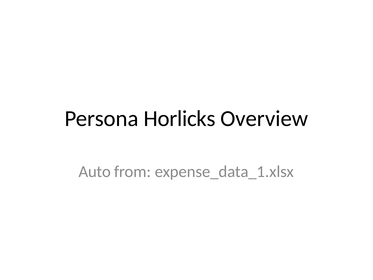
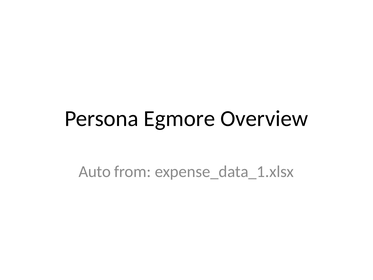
Horlicks: Horlicks -> Egmore (179, 118)
